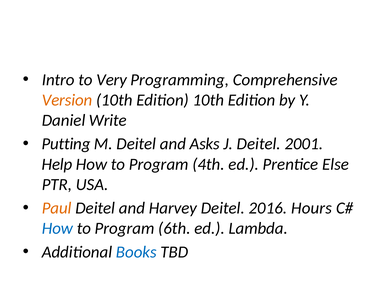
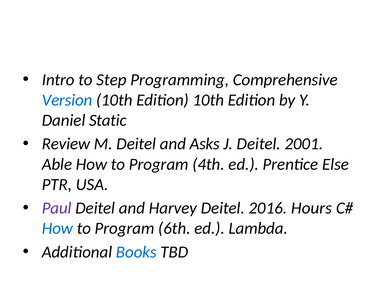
Very: Very -> Step (111, 80)
Version colour: orange -> blue (67, 100)
Write: Write -> Static (108, 120)
Putting: Putting -> Review (66, 144)
Help: Help -> Able (57, 164)
Paul colour: orange -> purple (57, 208)
